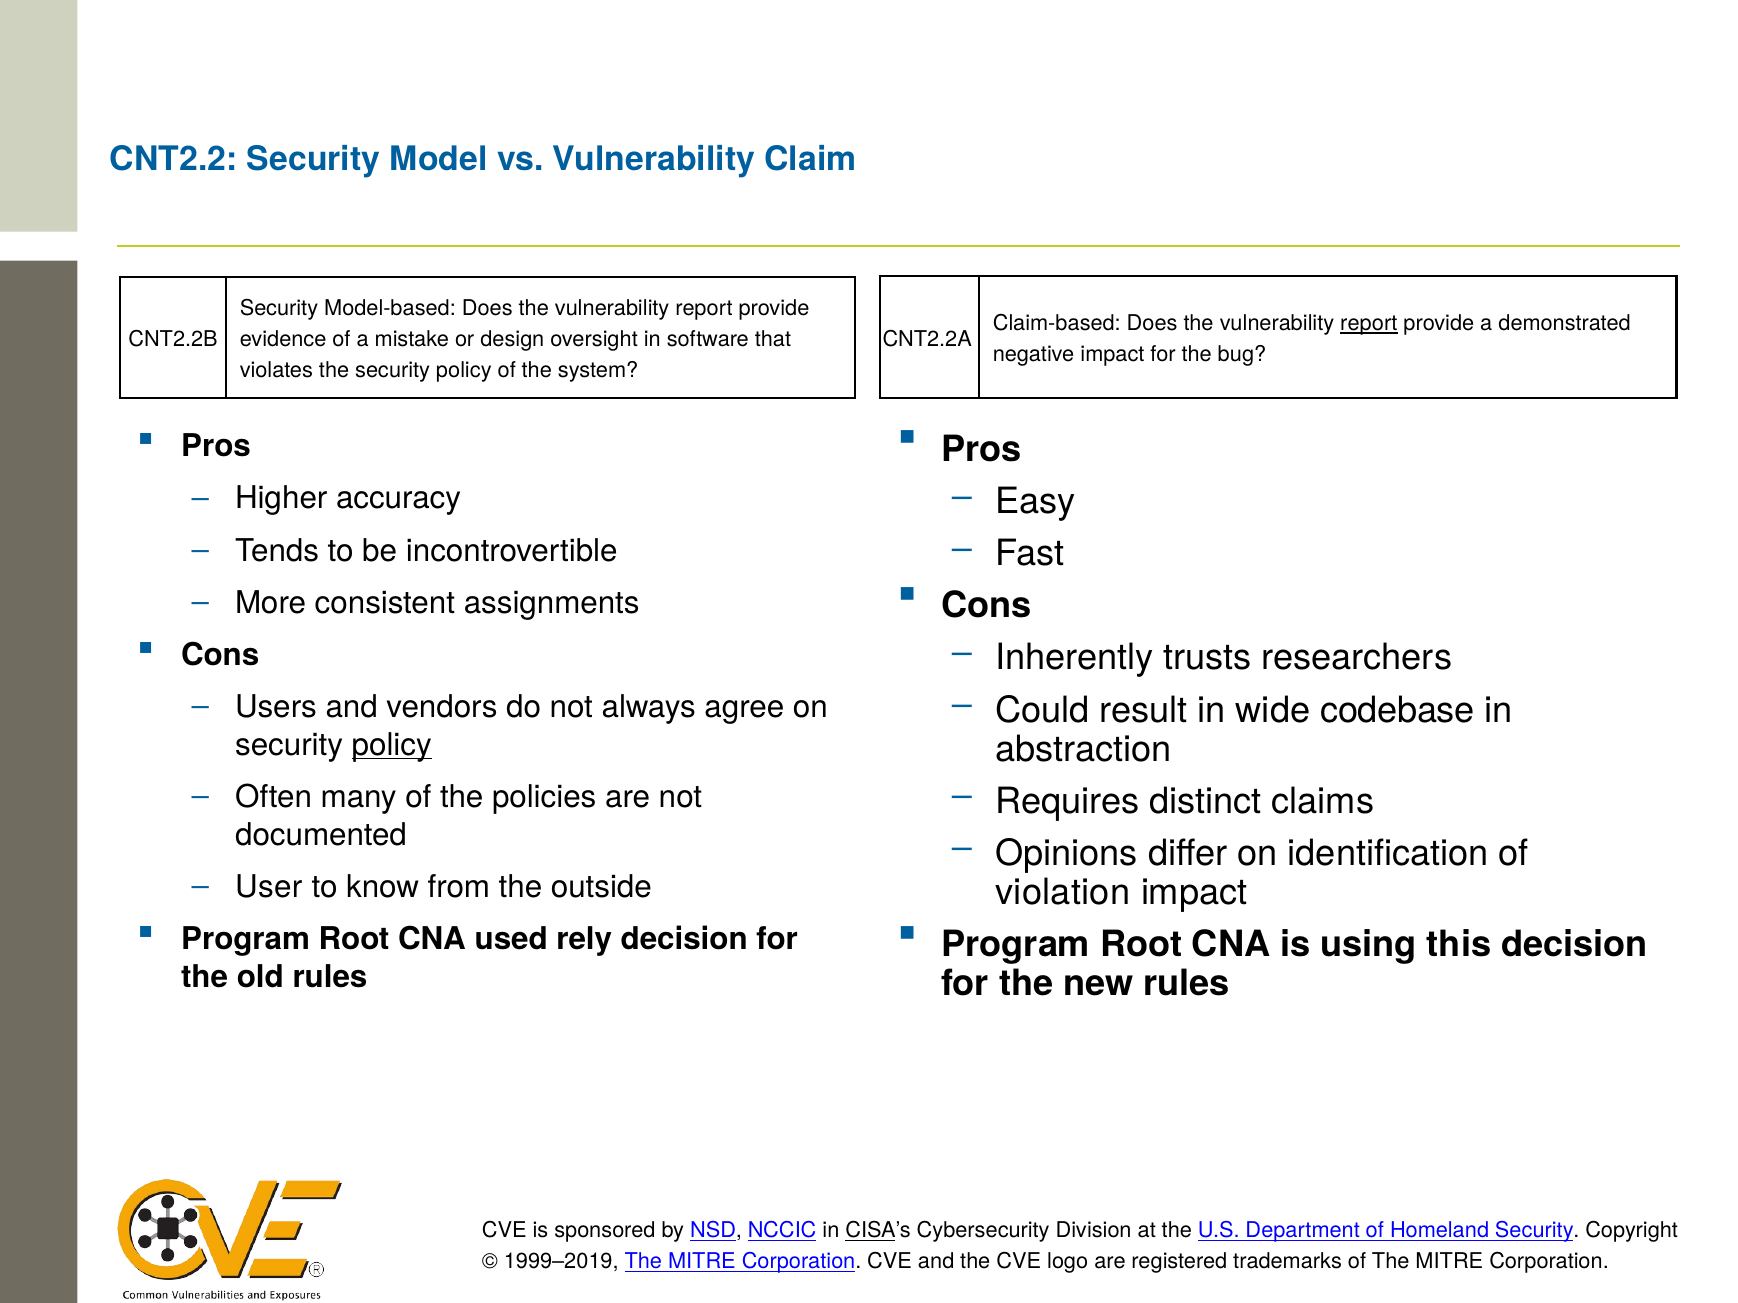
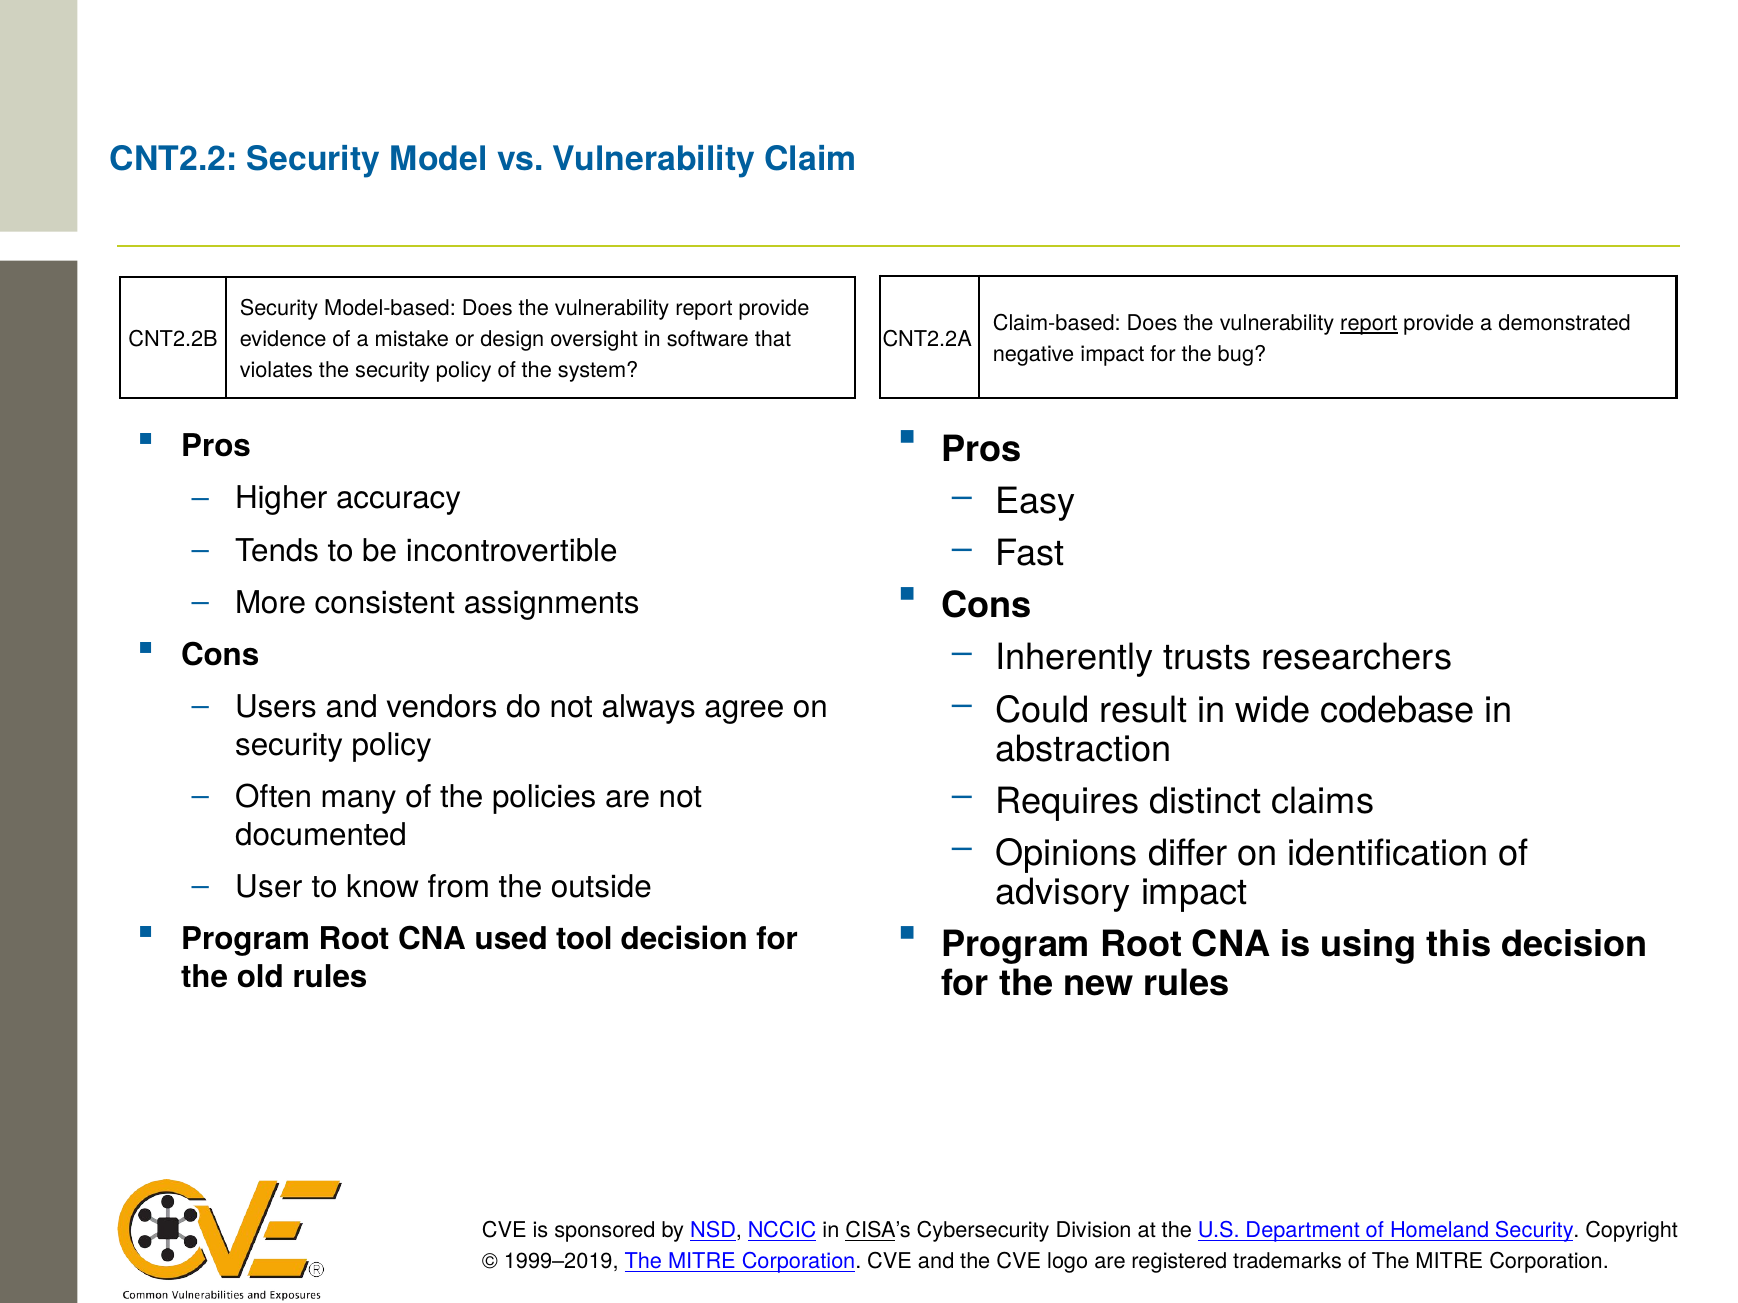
policy underline: present -> none (392, 745)
violation: violation -> advisory (1063, 893)
rely: rely -> tool (584, 940)
